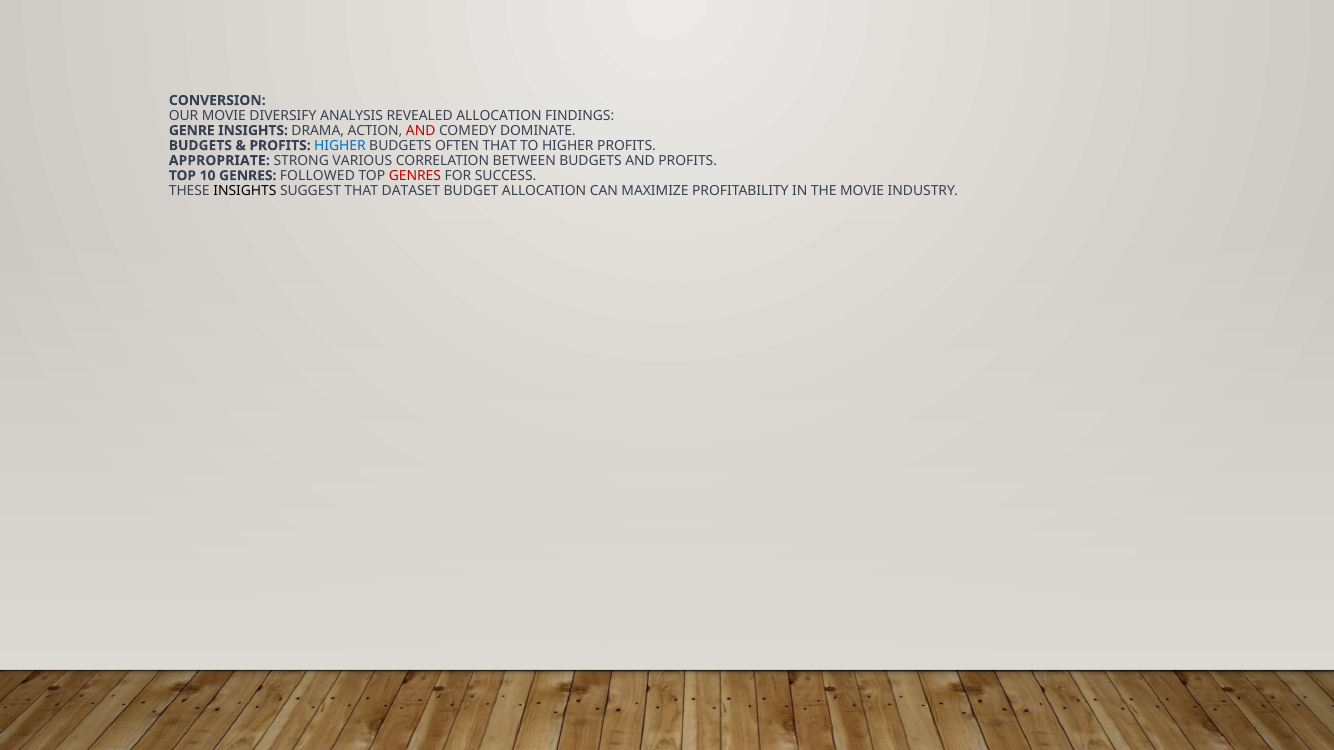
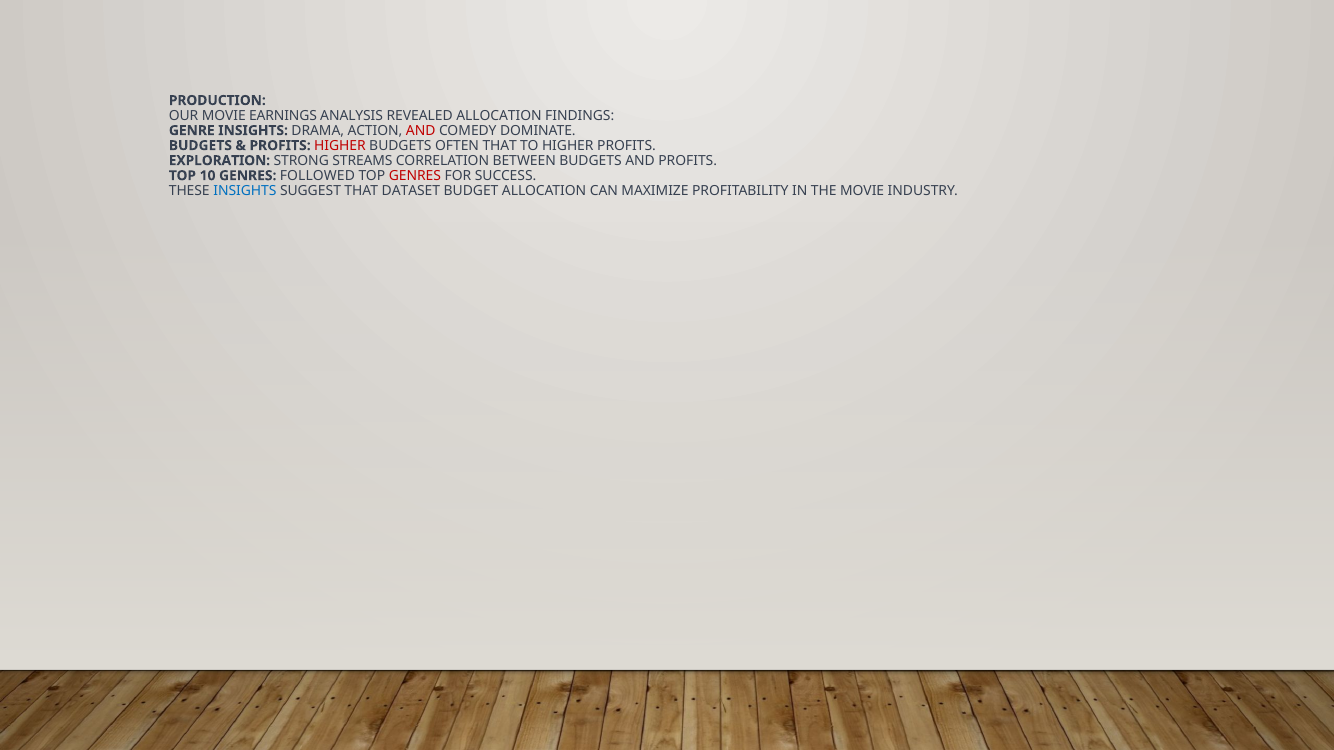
CONVERSION: CONVERSION -> PRODUCTION (217, 100)
DIVERSIFY: DIVERSIFY -> EARNINGS (283, 116)
HIGHER colour: blue -> red (340, 146)
APPROPRIATE: APPROPRIATE -> EXPLORATION (219, 161)
VARIOUS: VARIOUS -> STREAMS (362, 161)
INSIGHTS colour: black -> blue (245, 191)
